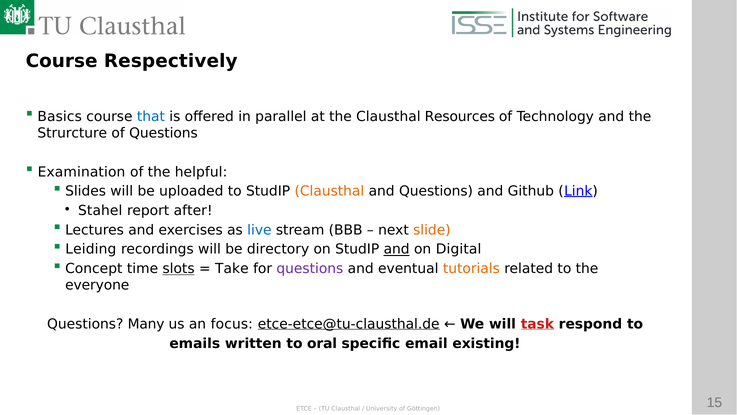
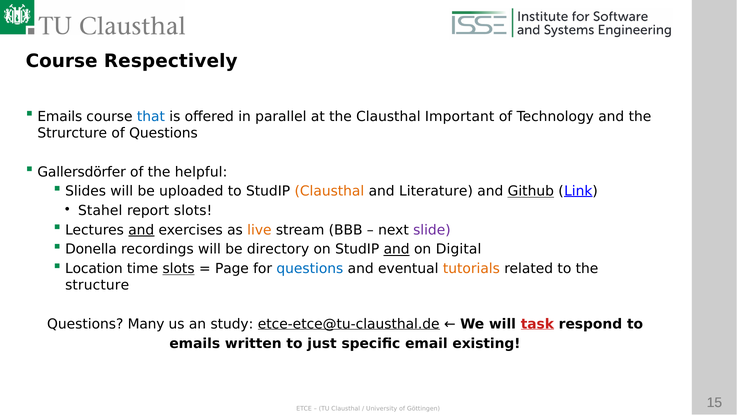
Basics: Basics -> Emails (60, 116)
Resources: Resources -> Important (460, 116)
Examination: Examination -> Gallersdörfer (82, 172)
and Questions: Questions -> Literature (436, 191)
Github underline: none -> present (531, 191)
report after: after -> slots (193, 210)
and underline: none -> present (141, 230)
live colour: blue -> orange (259, 230)
slide colour: orange -> purple (432, 230)
Leiding: Leiding -> Donella (91, 249)
Concept: Concept -> Location (94, 268)
Take: Take -> Page (232, 268)
questions colour: purple -> blue (310, 268)
everyone: everyone -> structure (97, 285)
focus: focus -> study (232, 324)
oral: oral -> just (322, 343)
